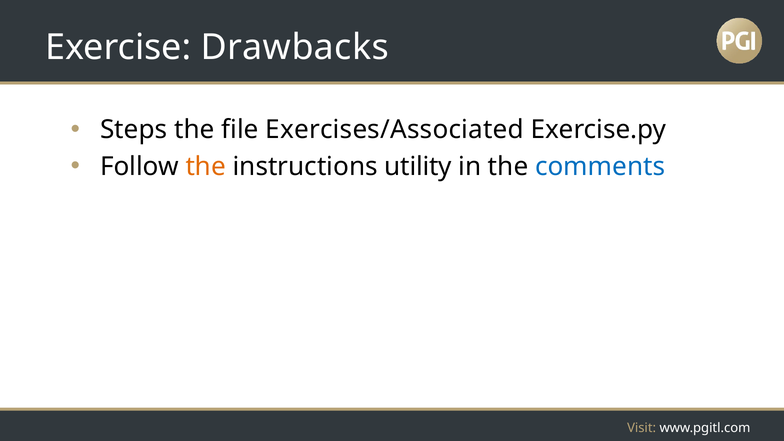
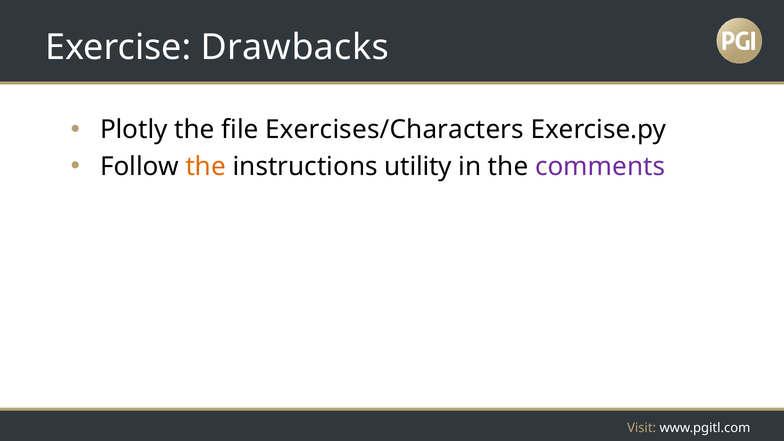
Steps: Steps -> Plotly (134, 130)
Exercises/Associated: Exercises/Associated -> Exercises/Characters (395, 130)
comments colour: blue -> purple (600, 166)
